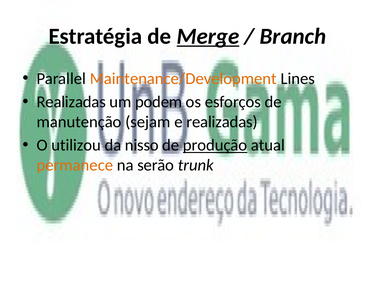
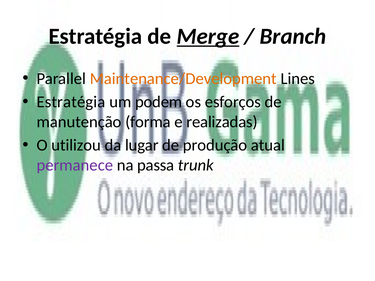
Realizadas: Realizadas -> Estratégia (71, 102)
sejam: sejam -> forma (148, 122)
nisso: nisso -> lugar (142, 145)
produção underline: present -> none (215, 145)
permanece colour: orange -> purple (75, 165)
serão: serão -> passa (156, 165)
